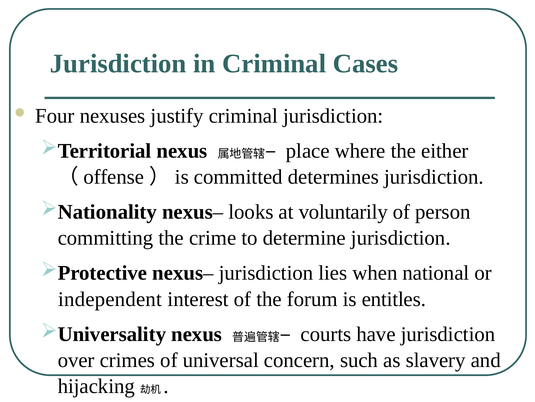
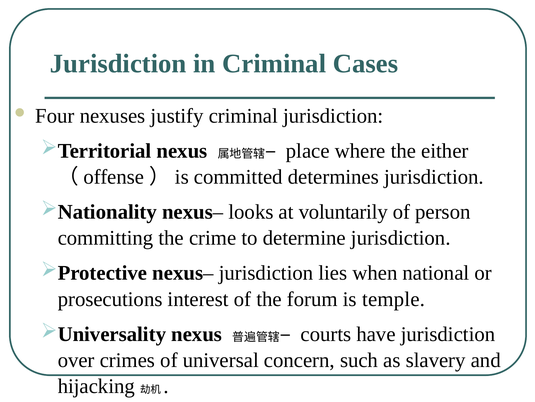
independent: independent -> prosecutions (110, 299)
entitles: entitles -> temple (394, 299)
